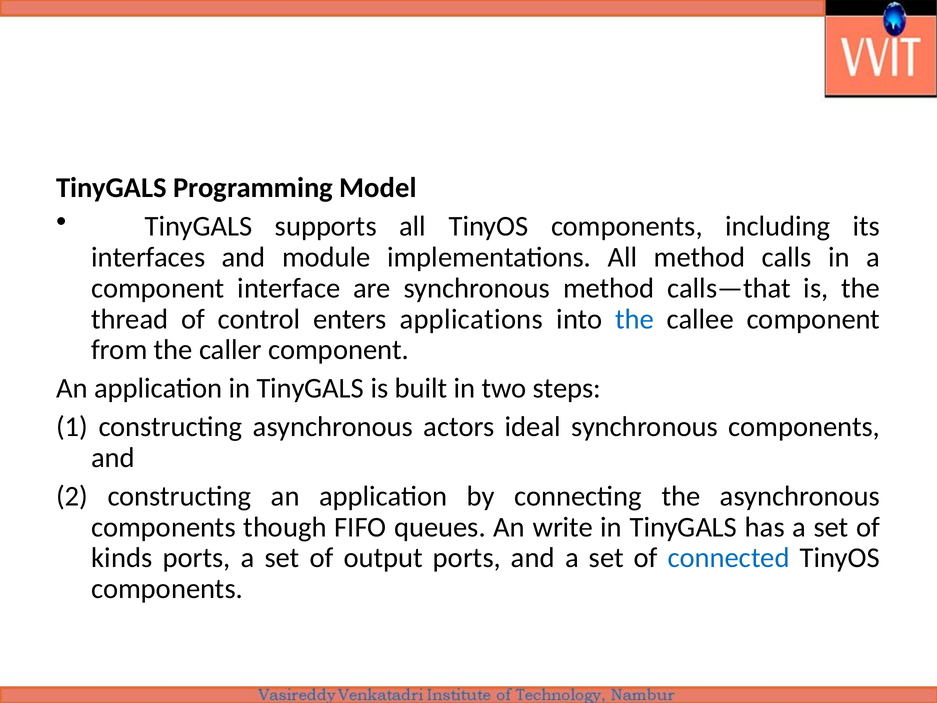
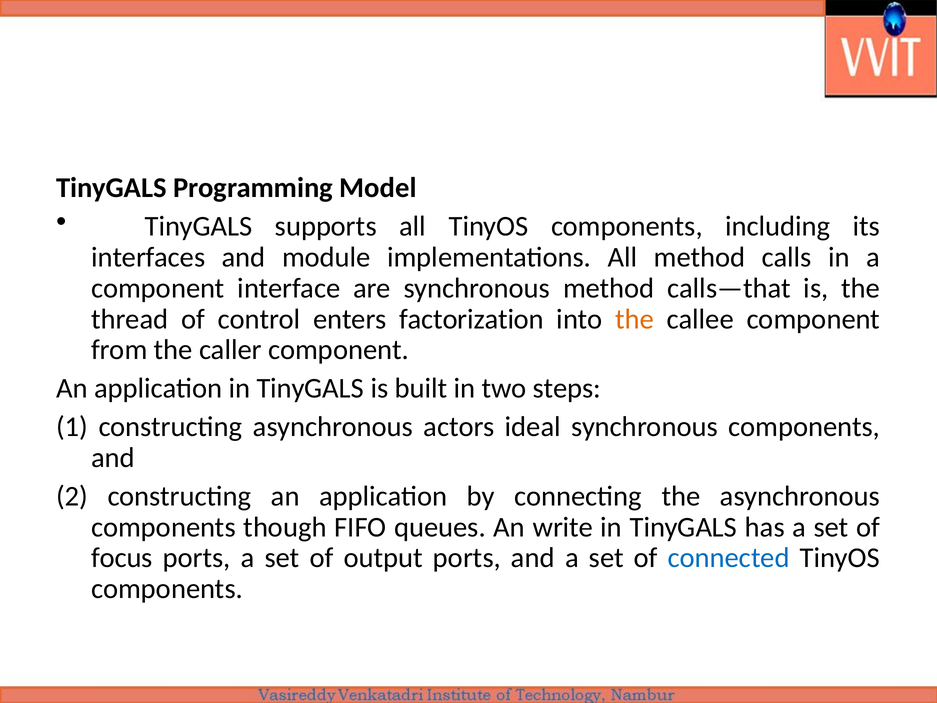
applications: applications -> factorization (472, 319)
the colour: blue -> orange (634, 319)
kinds: kinds -> focus (122, 558)
